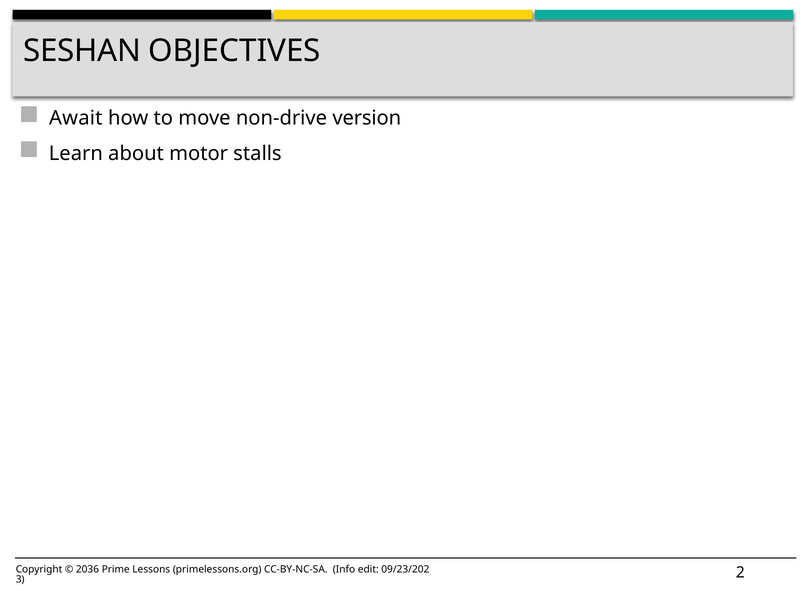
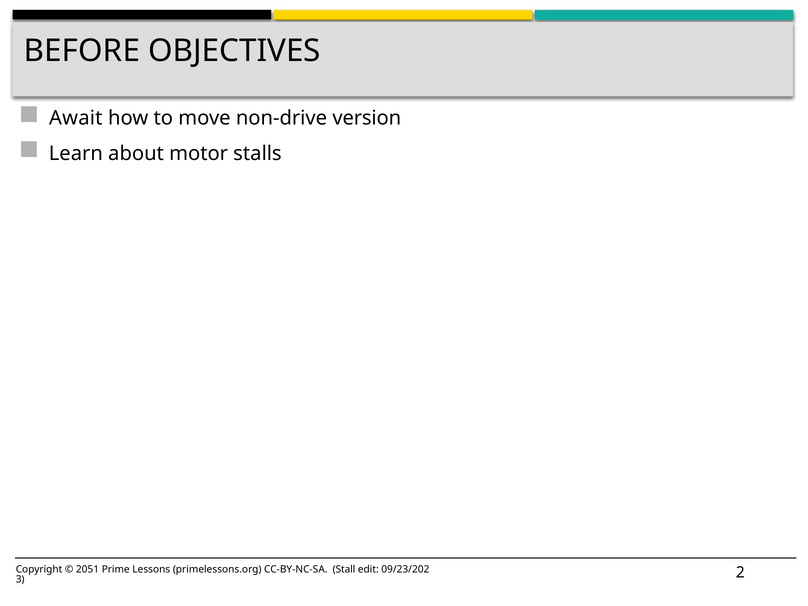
SESHAN: SESHAN -> BEFORE (82, 51)
2036: 2036 -> 2051 (87, 569)
Info: Info -> Stall (344, 569)
